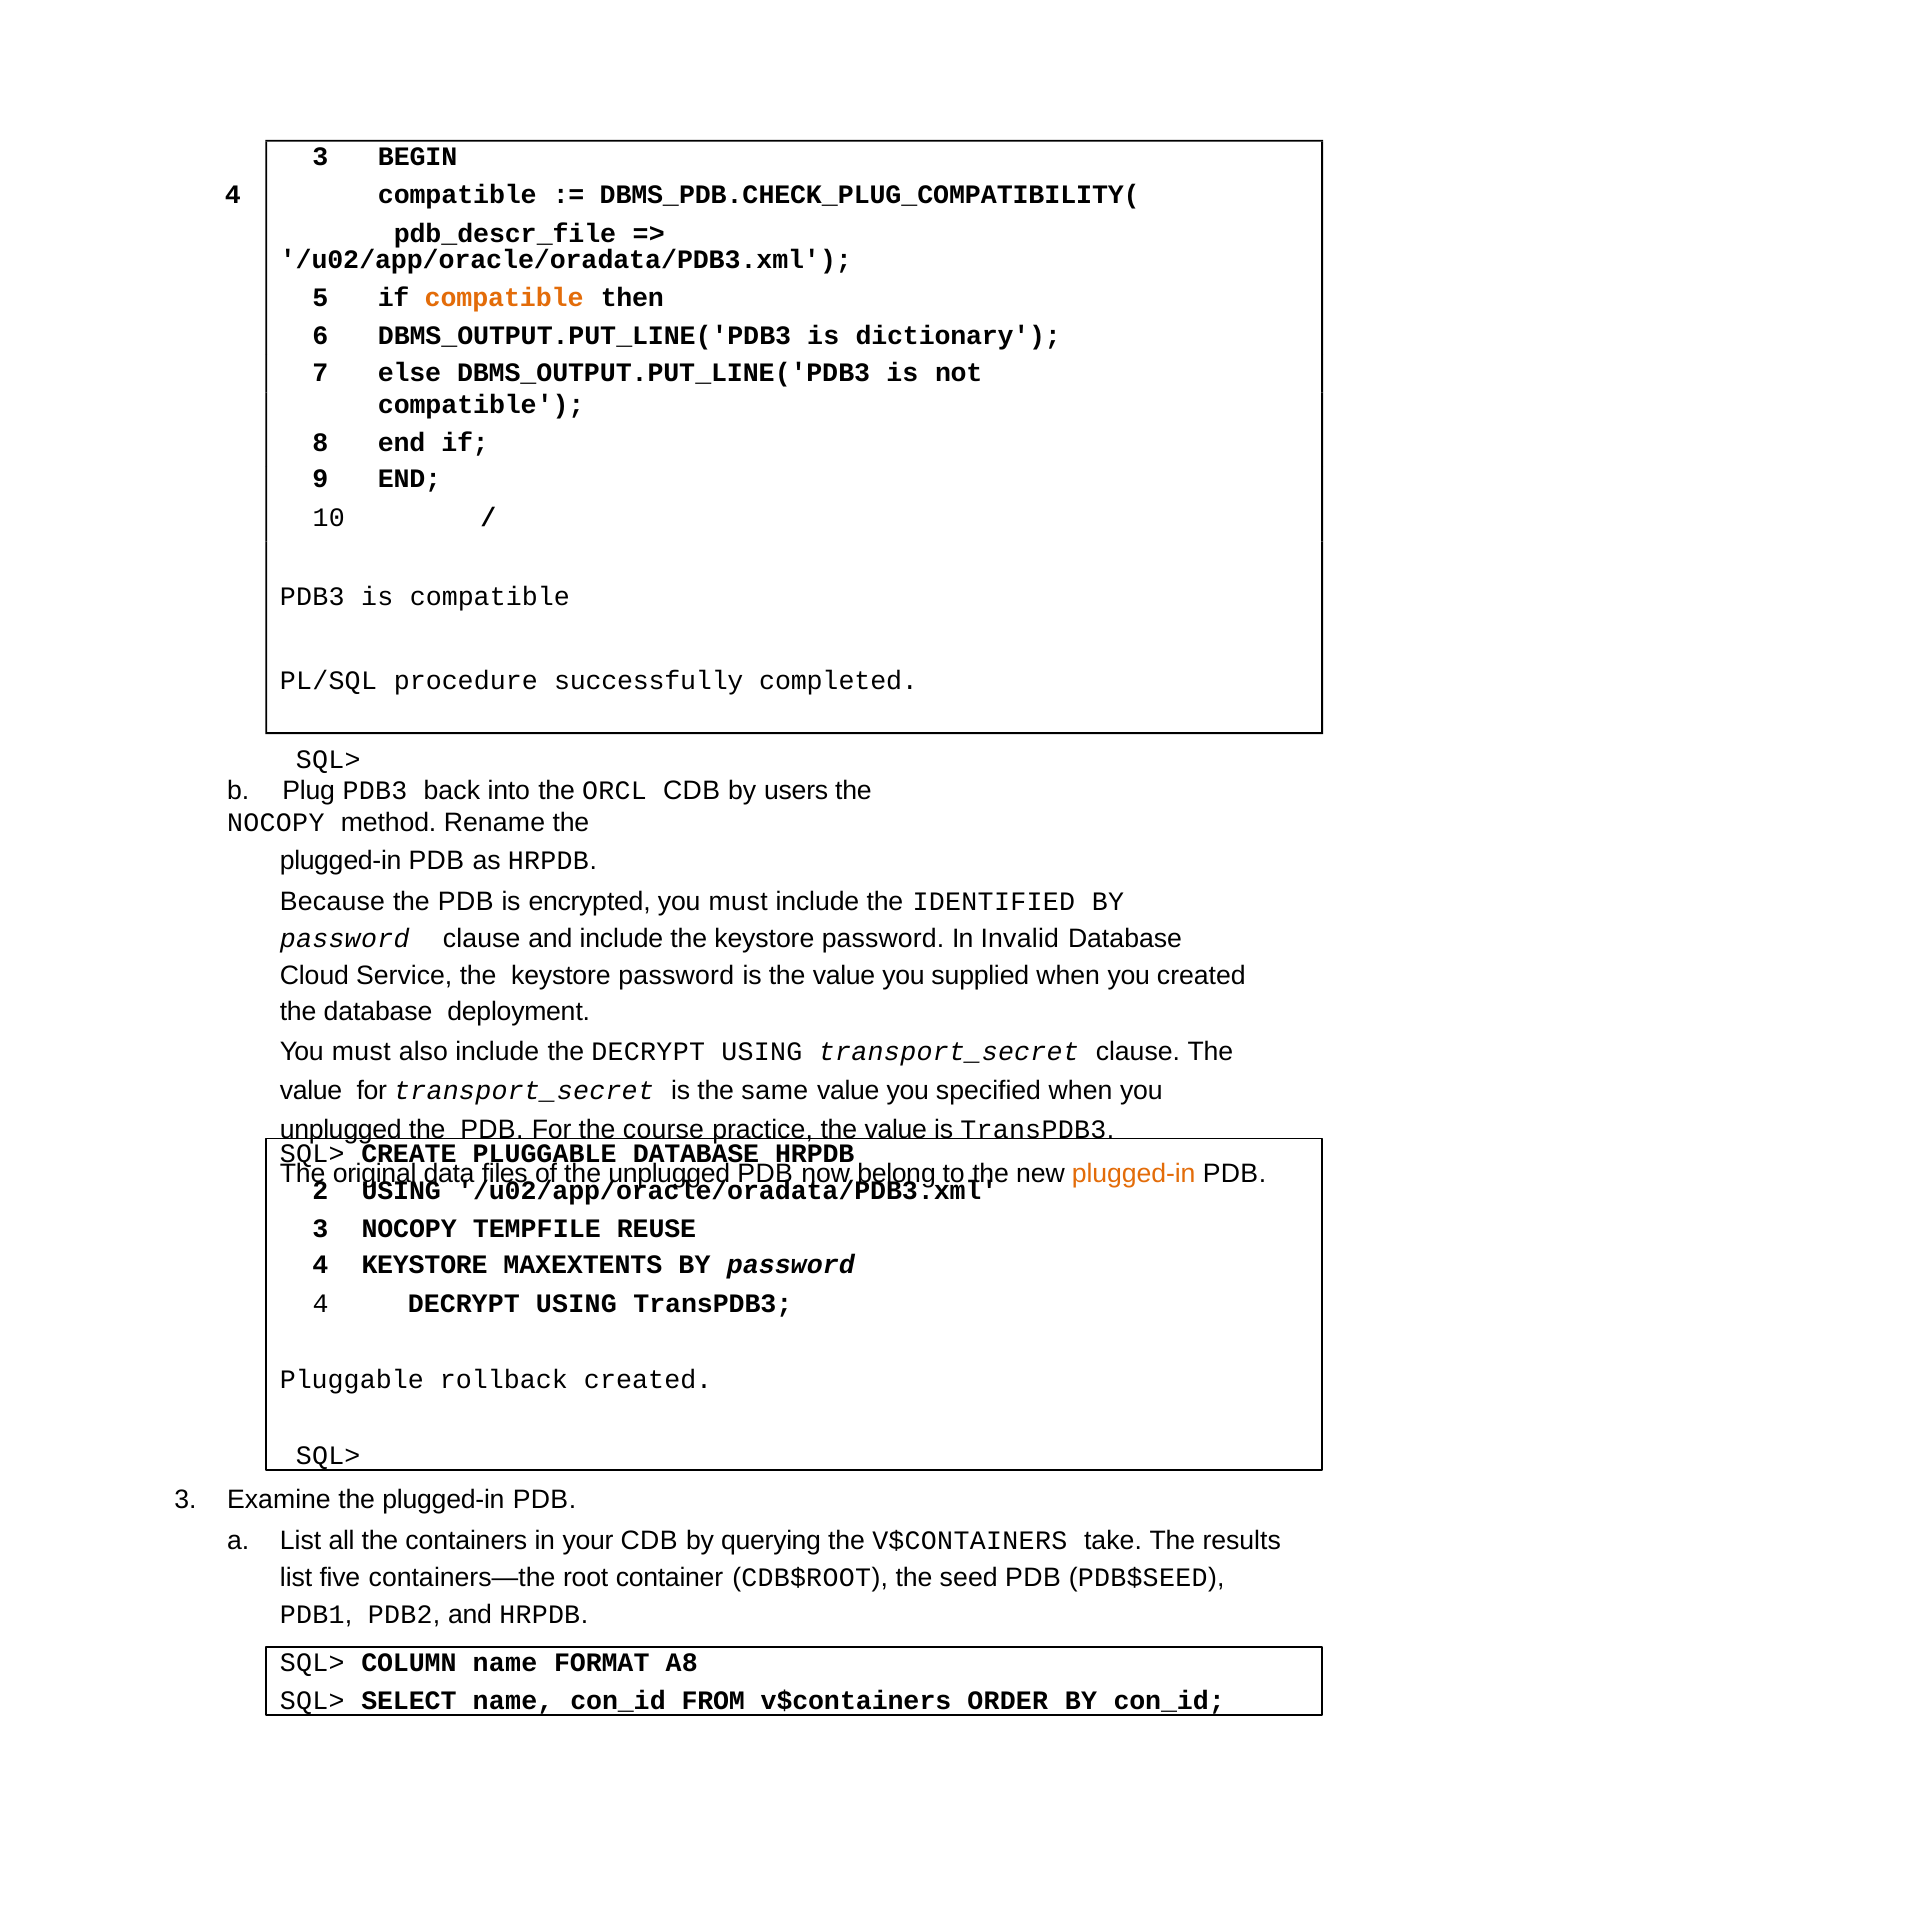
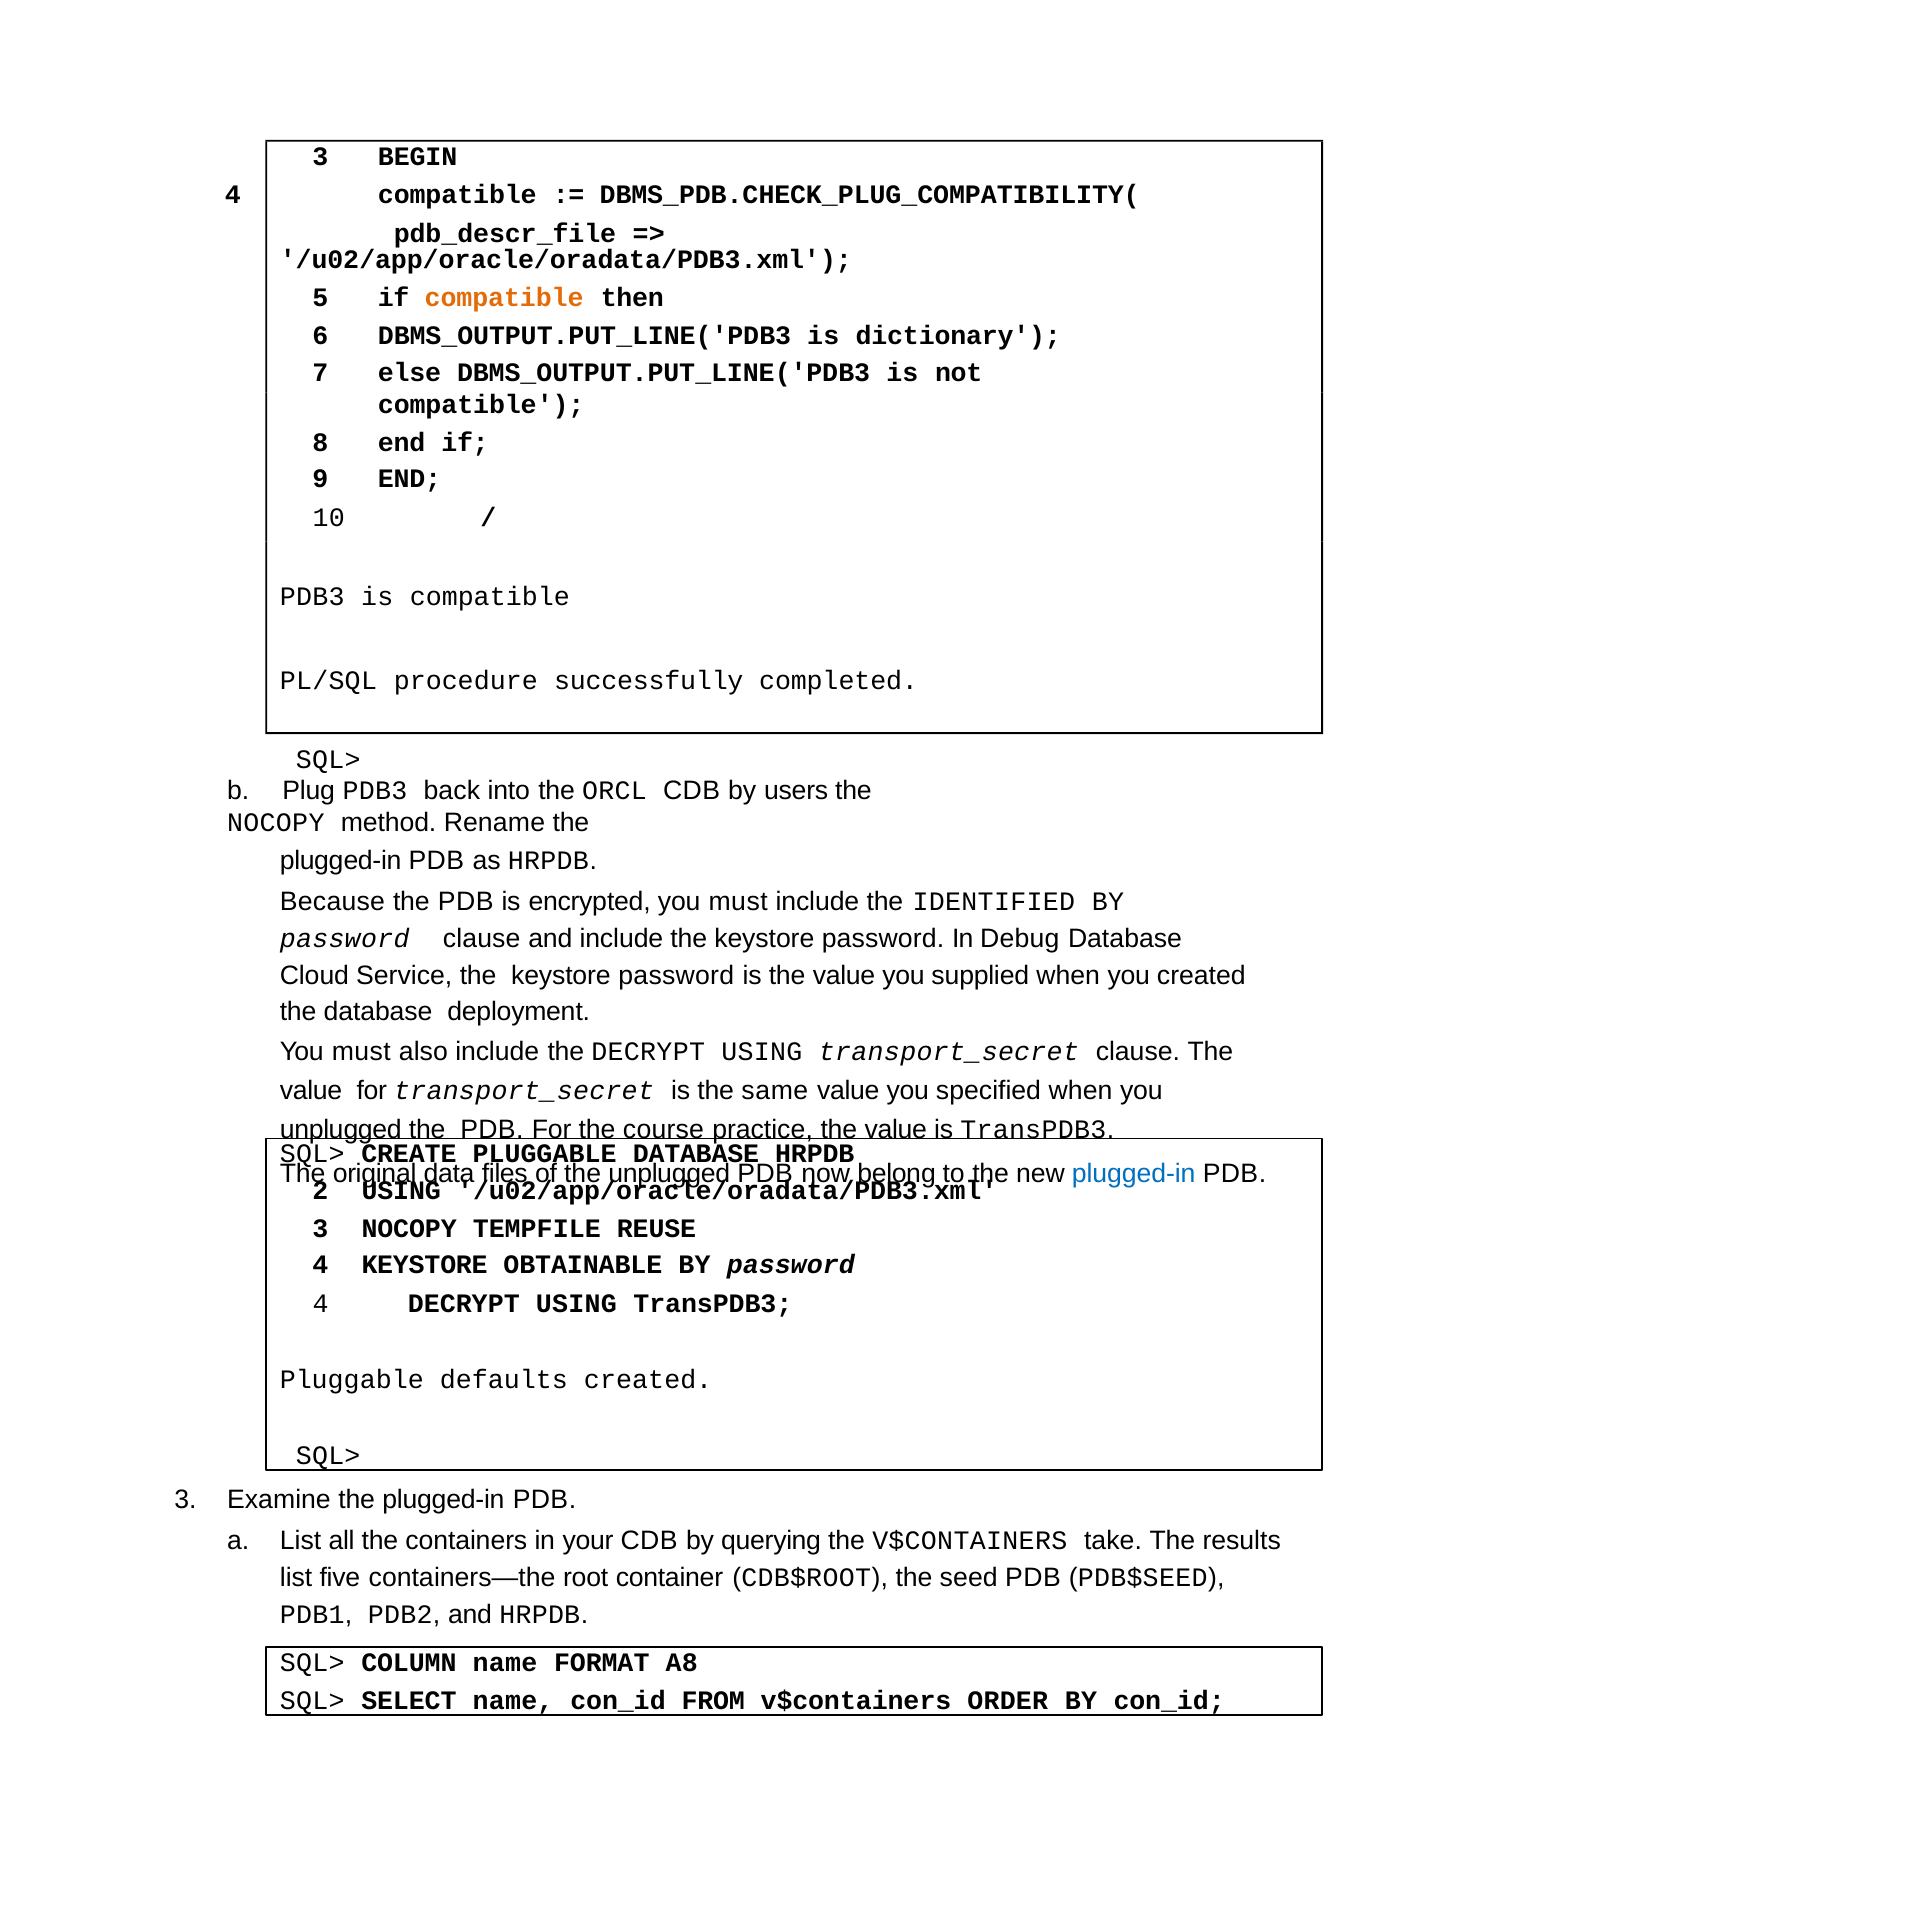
Invalid: Invalid -> Debug (1020, 939)
plugged-in colour: orange -> blue (1134, 1173)
MAXEXTENTS: MAXEXTENTS -> OBTAINABLE (583, 1265)
rollback: rollback -> defaults (504, 1379)
